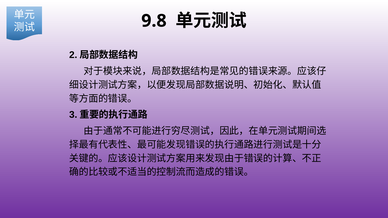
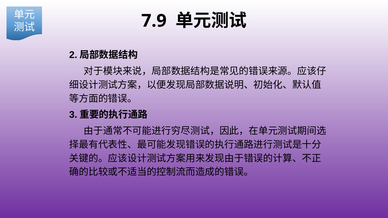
9.8: 9.8 -> 7.9 (154, 21)
